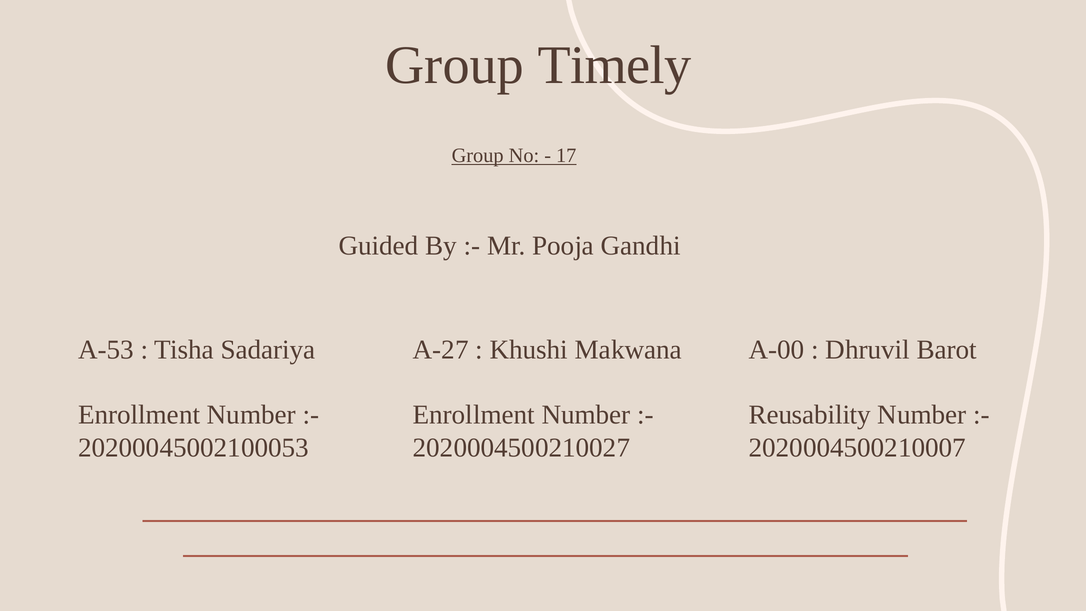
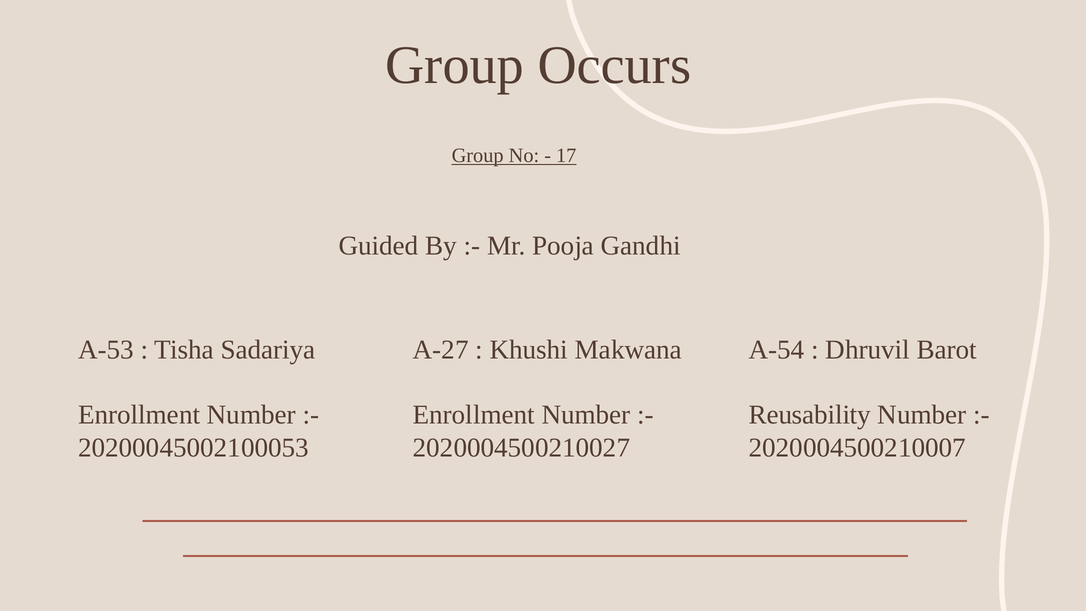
Timely: Timely -> Occurs (614, 65)
A-00: A-00 -> A-54 (777, 350)
